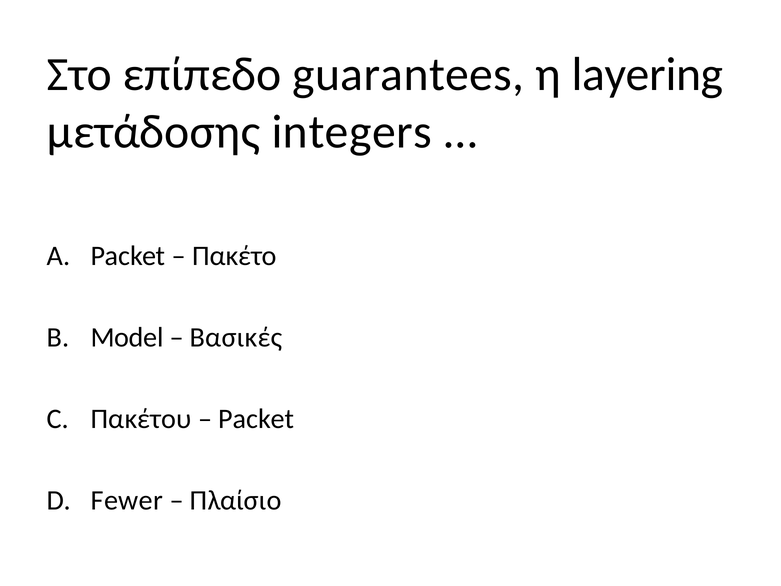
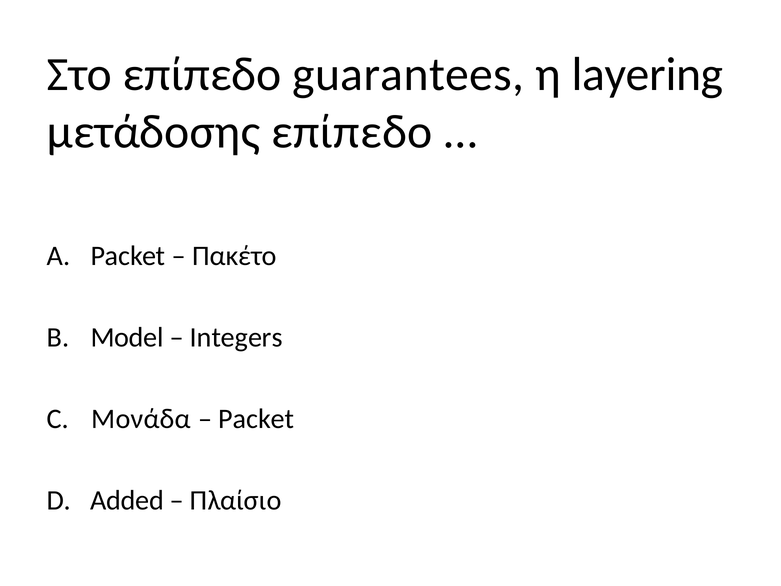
μετάδοσης integers: integers -> επίπεδο (352, 132)
Βασικές: Βασικές -> Integers (236, 337)
Πακέτου: Πακέτου -> Μονάδα (141, 419)
Fewer: Fewer -> Added (127, 500)
